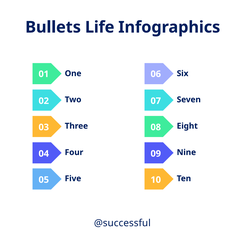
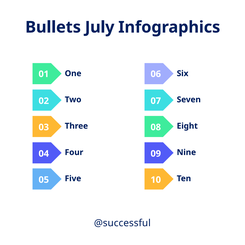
Life: Life -> July (100, 27)
